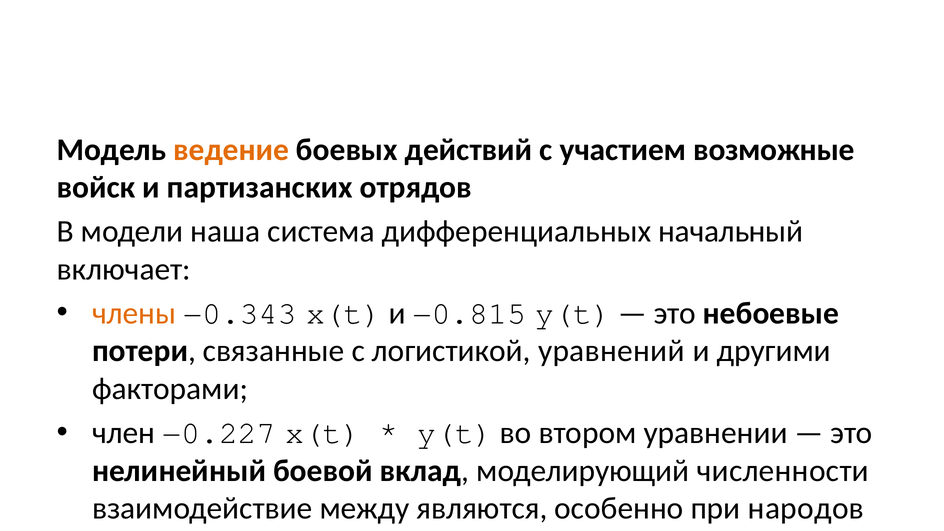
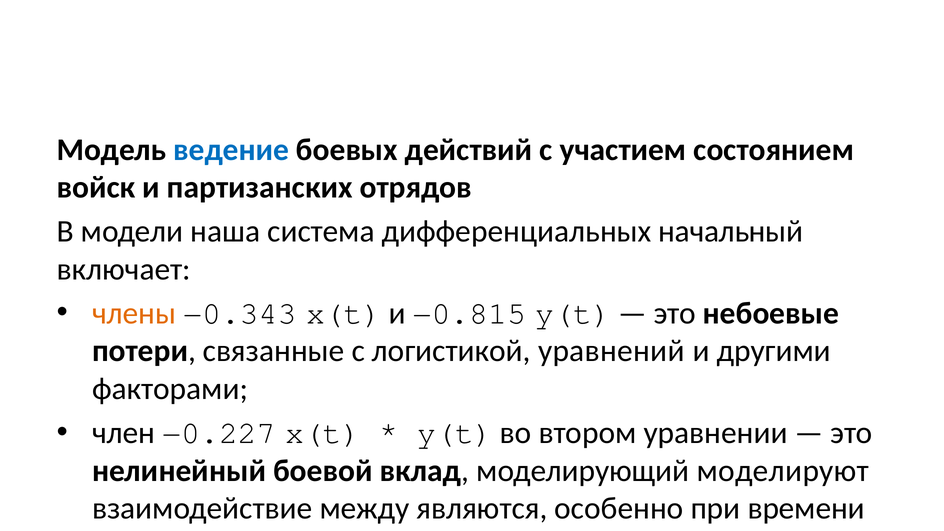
ведение colour: orange -> blue (231, 150)
возможные: возможные -> состоянием (774, 150)
численности: численности -> моделируют (783, 471)
народов: народов -> времени (806, 508)
